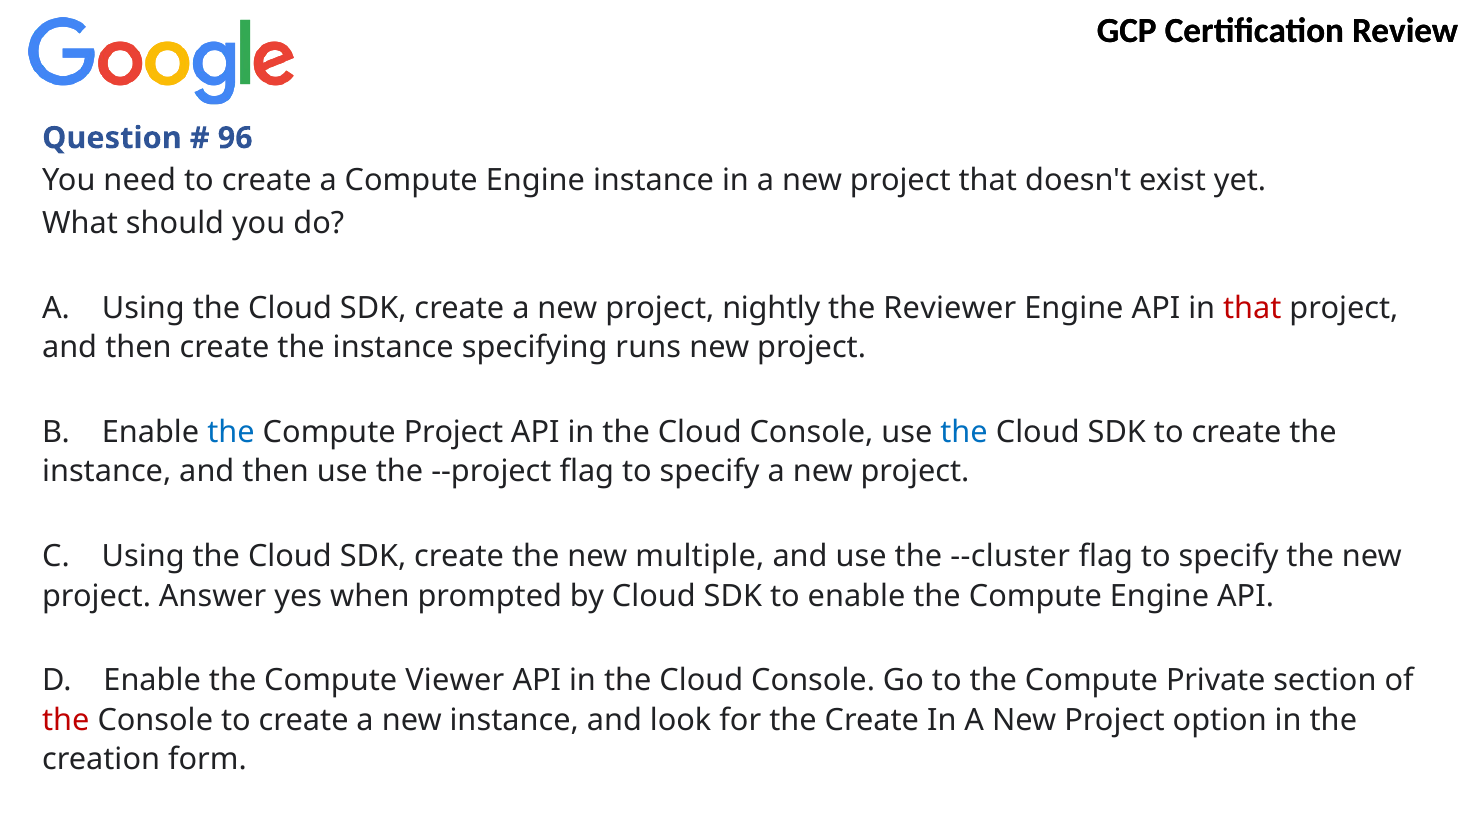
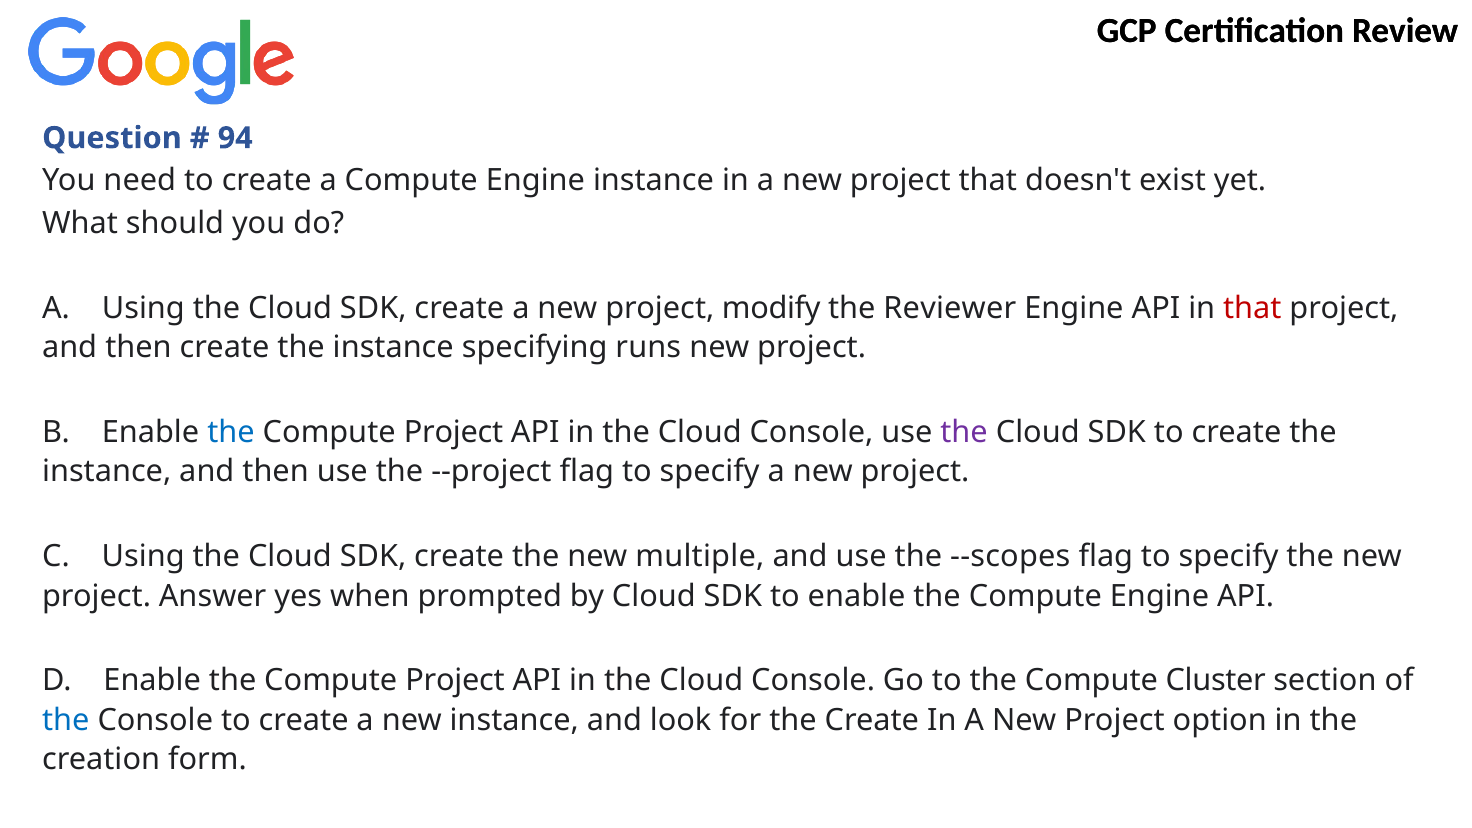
96: 96 -> 94 (235, 138)
nightly: nightly -> modify (771, 308)
the colour: blue -> purple (964, 432)
--cluster: --cluster -> --scopes (1010, 557)
Viewer: Viewer -> Project (455, 681)
Private: Private -> Cluster (1216, 681)
the colour: red -> blue (66, 720)
